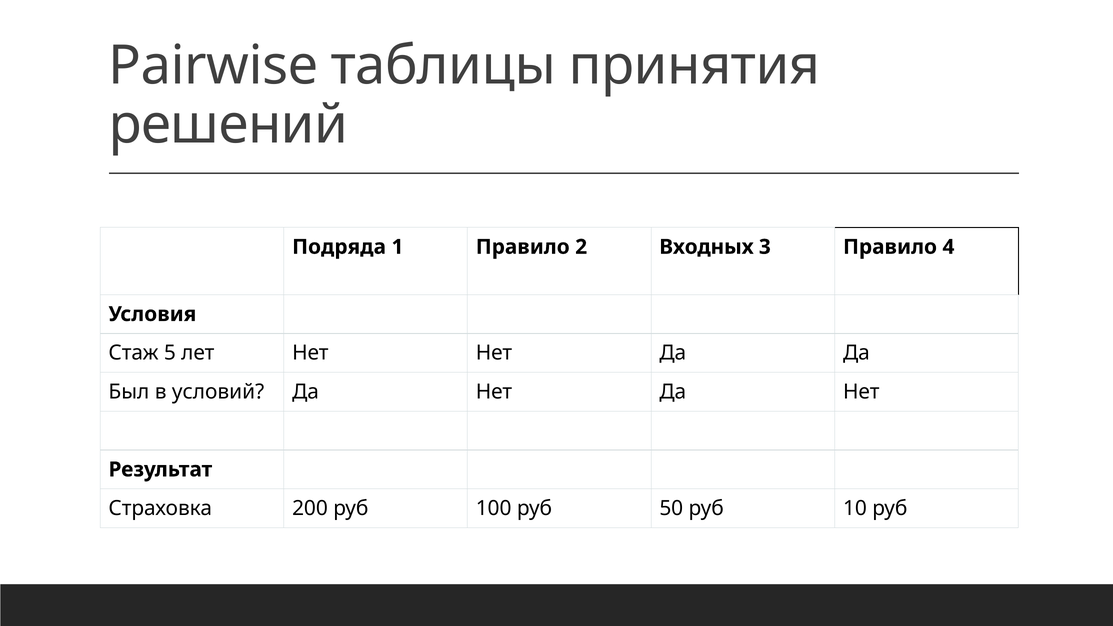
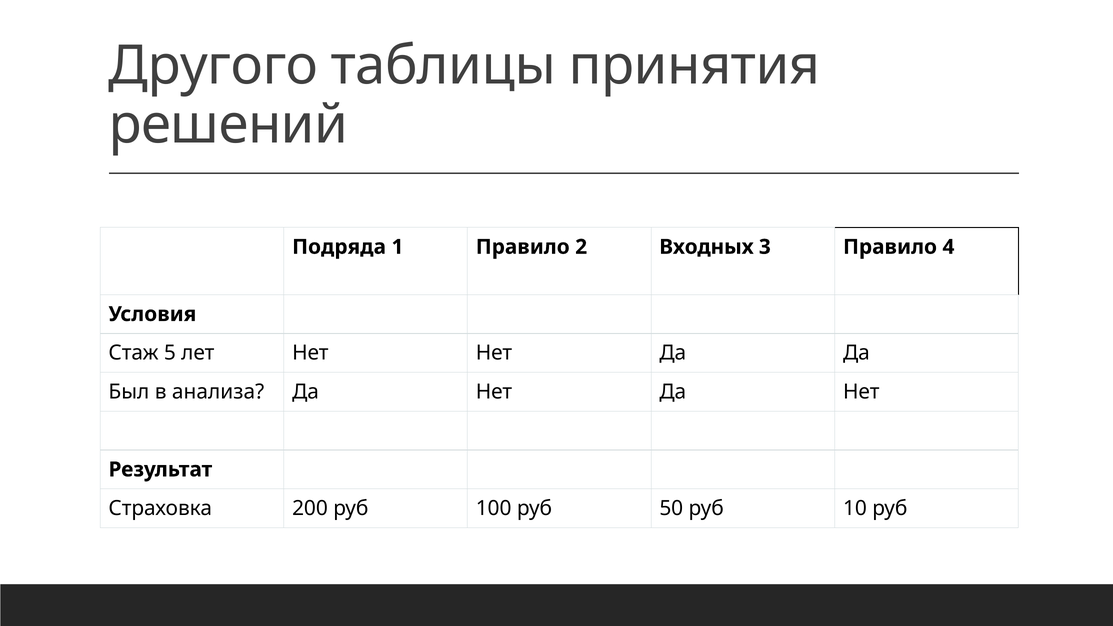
Pairwise: Pairwise -> Другого (213, 66)
условий: условий -> анализа (218, 392)
